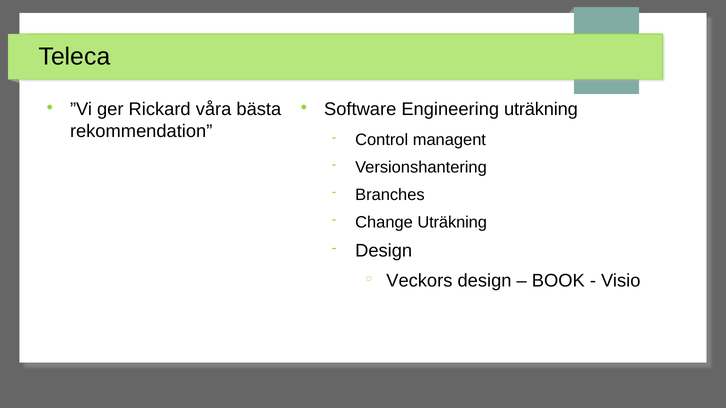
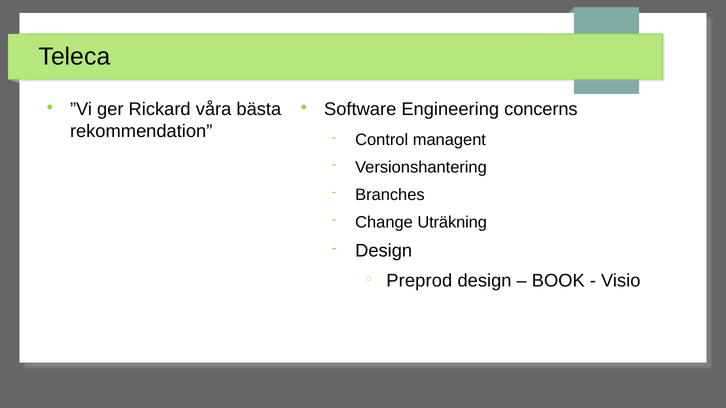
Engineering uträkning: uträkning -> concerns (541, 110)
Veckors: Veckors -> Preprod (419, 281)
